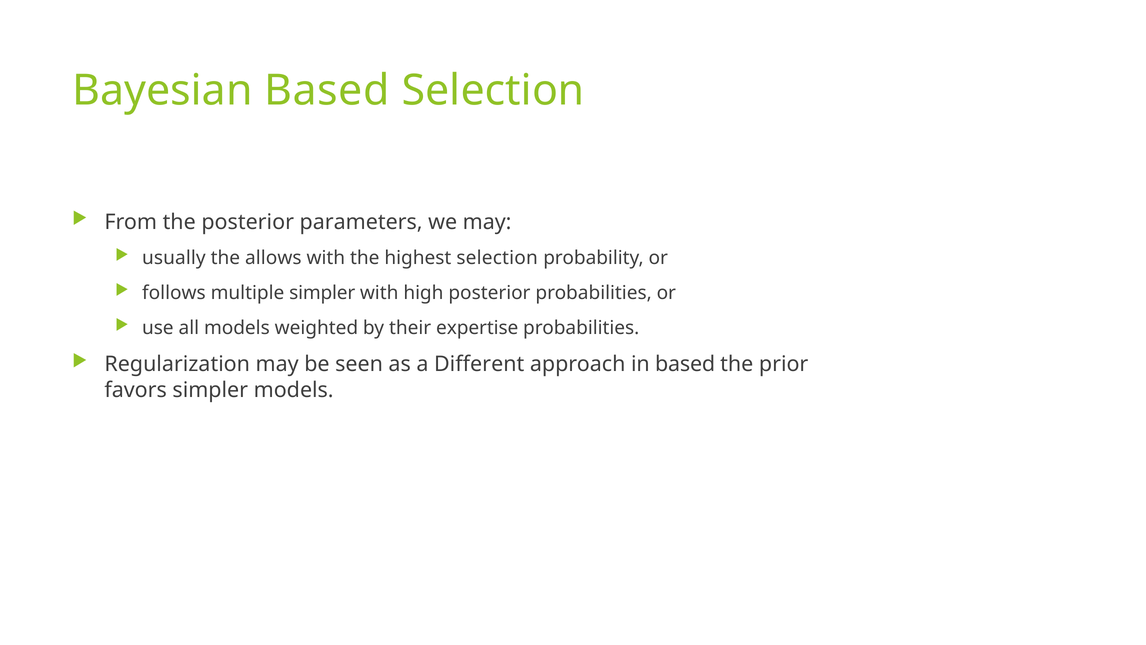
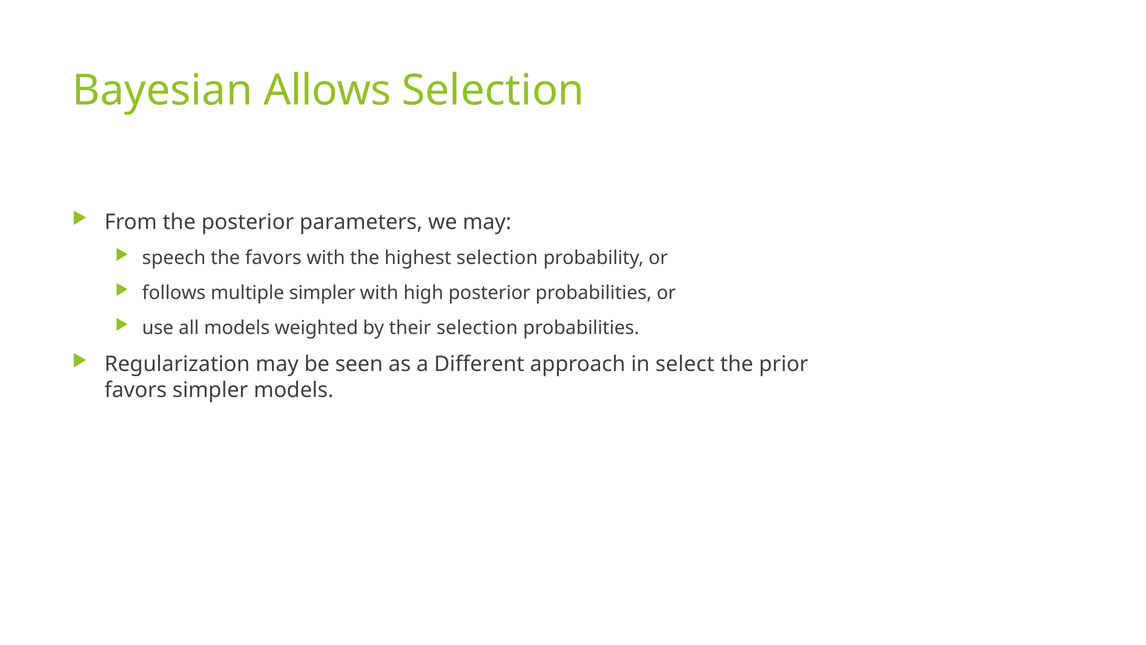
Bayesian Based: Based -> Allows (327, 90)
usually: usually -> speech (174, 258)
the allows: allows -> favors (273, 258)
their expertise: expertise -> selection (477, 328)
in based: based -> select (685, 364)
